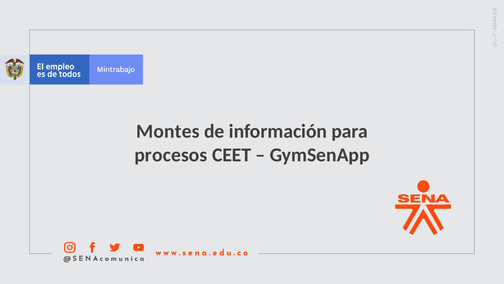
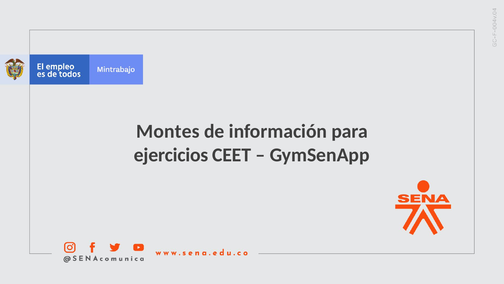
procesos: procesos -> ejercicios (171, 155)
